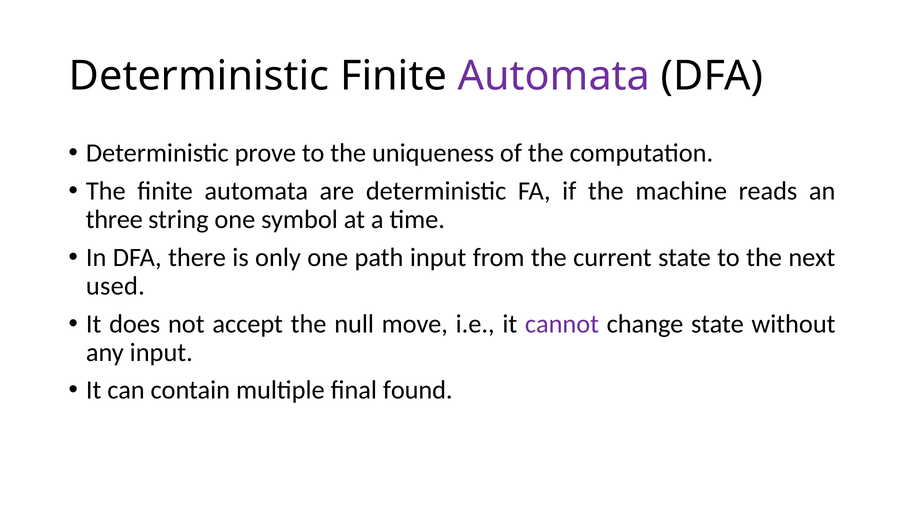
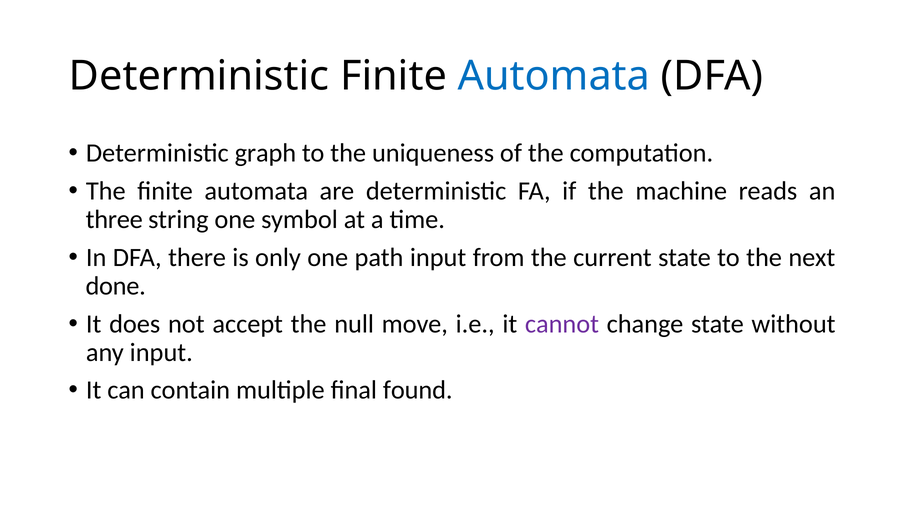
Automata colour: purple -> blue (554, 76)
prove: prove -> graph (265, 153)
used: used -> done (116, 286)
